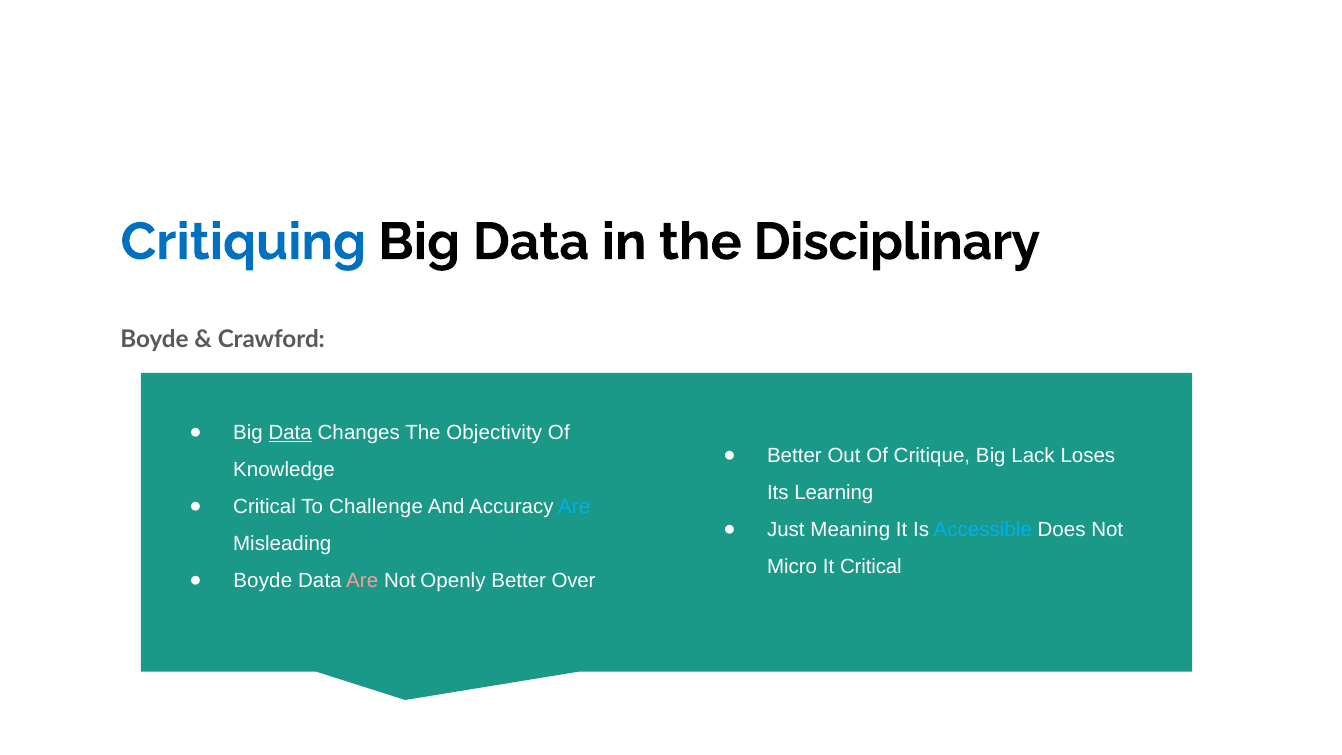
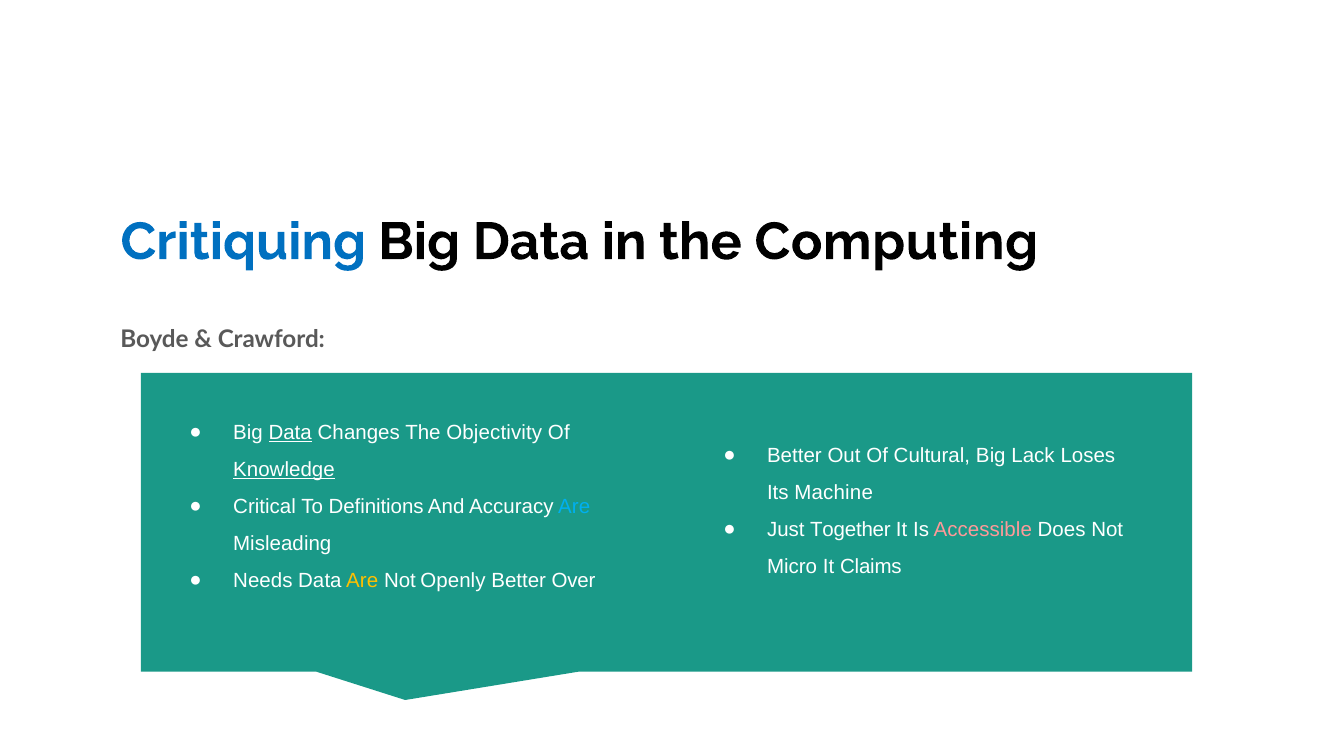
Disciplinary: Disciplinary -> Computing (896, 242)
Critique: Critique -> Cultural (932, 456)
Knowledge underline: none -> present (284, 470)
Learning: Learning -> Machine (834, 493)
Challenge: Challenge -> Definitions (376, 507)
Meaning: Meaning -> Together (850, 530)
Accessible colour: light blue -> pink (983, 530)
It Critical: Critical -> Claims (871, 567)
Boyde: Boyde -> Needs (263, 580)
Are colour: pink -> yellow (362, 580)
